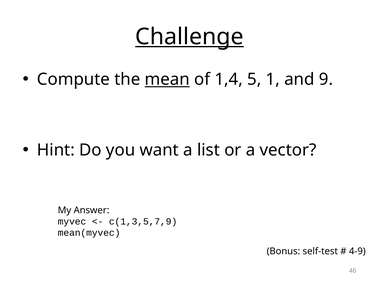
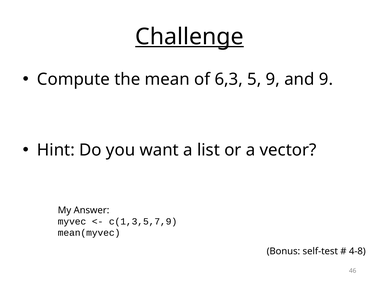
mean underline: present -> none (167, 80)
1,4: 1,4 -> 6,3 (229, 80)
5 1: 1 -> 9 (273, 80)
4-9: 4-9 -> 4-8 (357, 251)
